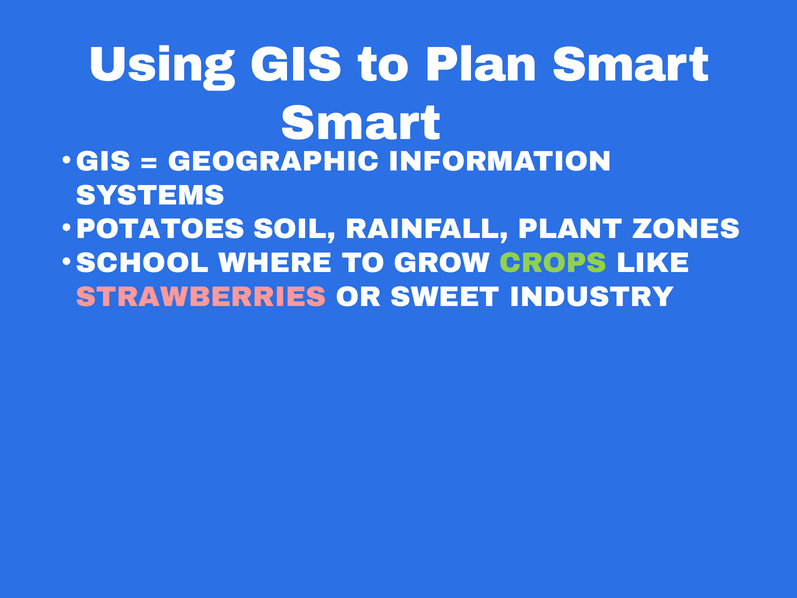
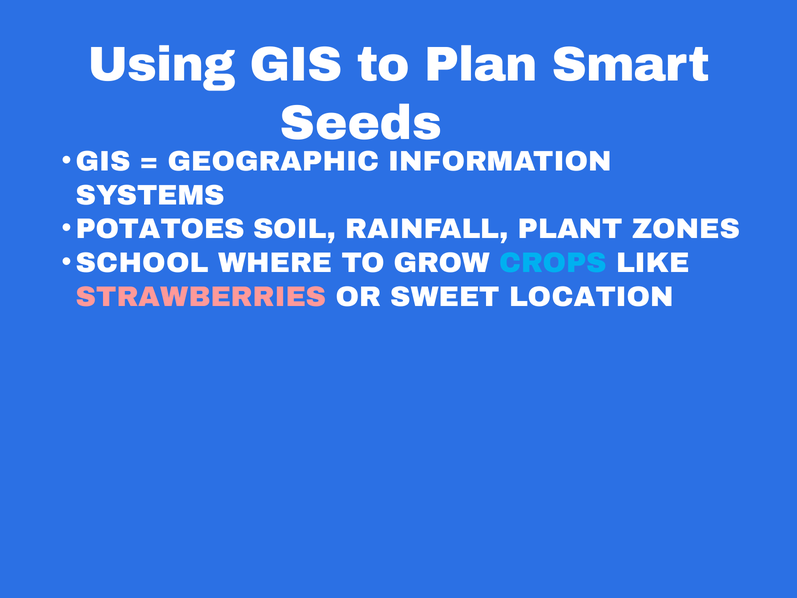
Smart: Smart -> Seeds (361, 123)
CROPS colour: light green -> light blue (553, 263)
INDUSTRY: INDUSTRY -> LOCATION (592, 297)
